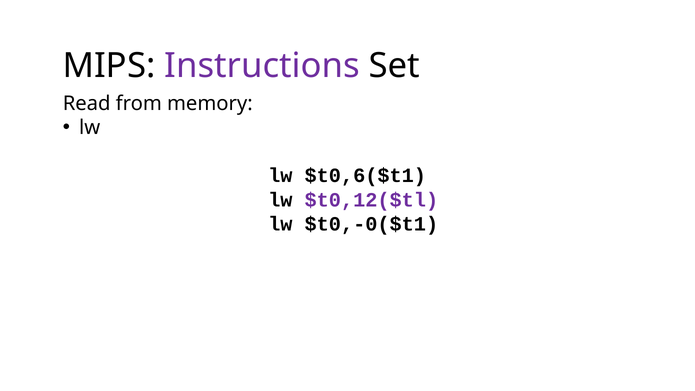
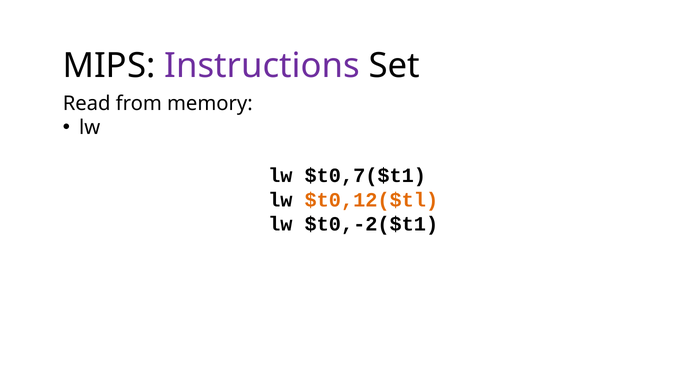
$t0,6($t1: $t0,6($t1 -> $t0,7($t1 (365, 175)
$t0,12($tl colour: purple -> orange (371, 200)
$t0,-0($t1: $t0,-0($t1 -> $t0,-2($t1 (371, 224)
